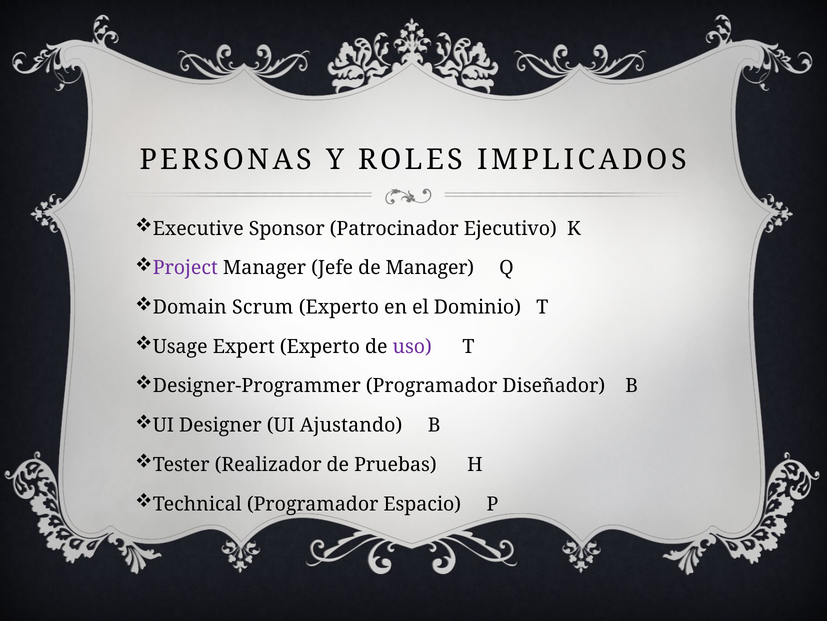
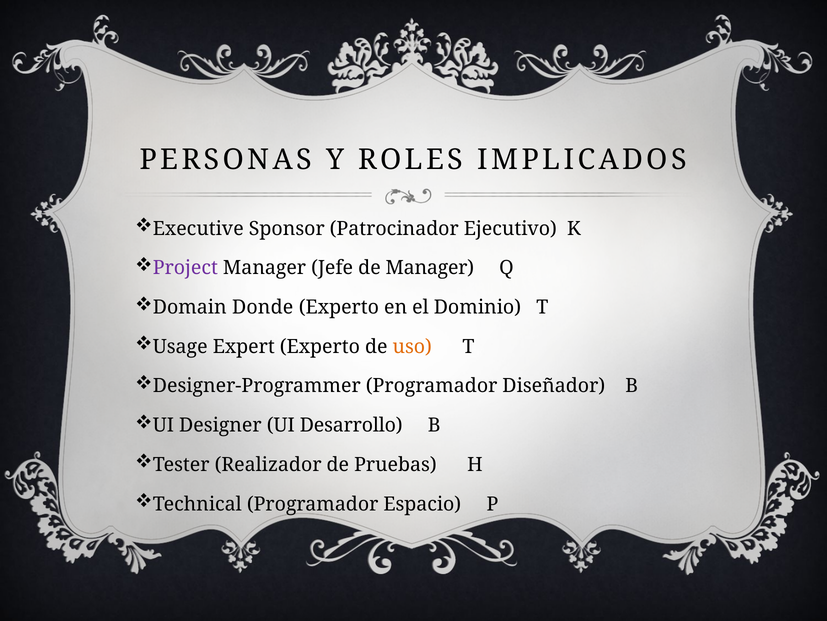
Scrum: Scrum -> Donde (263, 307)
uso colour: purple -> orange (412, 346)
Ajustando: Ajustando -> Desarrollo (351, 425)
